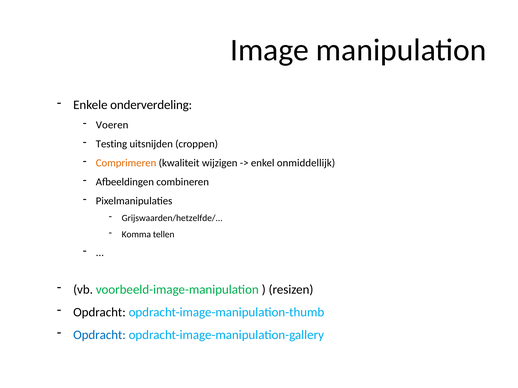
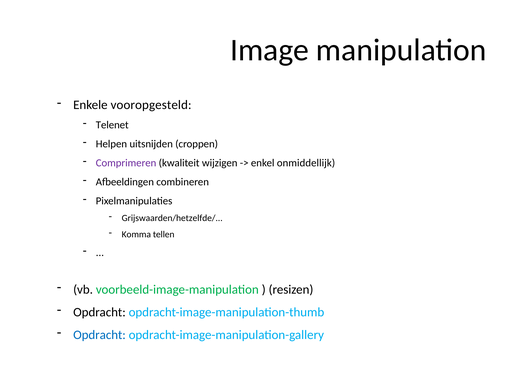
onderverdeling: onderverdeling -> vooropgesteld (151, 105)
Voeren: Voeren -> Telenet (112, 125)
Testing: Testing -> Helpen (111, 144)
Comprimeren colour: orange -> purple (126, 163)
